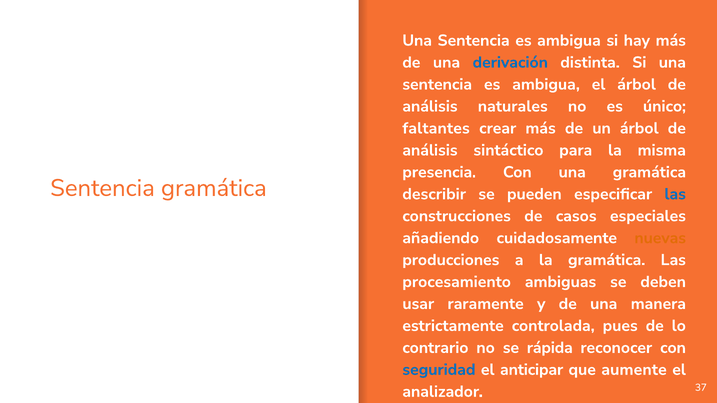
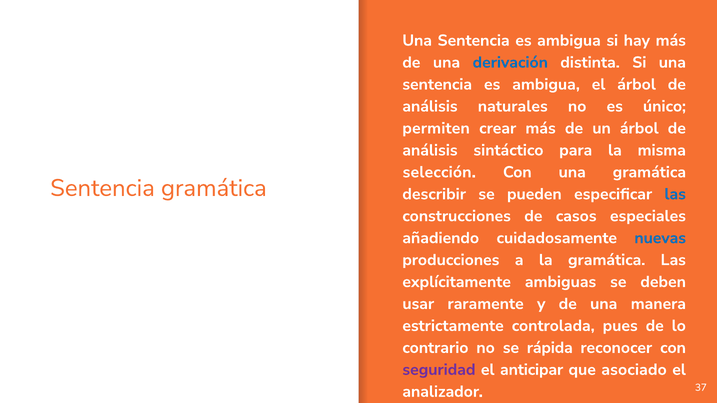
faltantes: faltantes -> permiten (436, 128)
presencia: presencia -> selección (439, 172)
nuevas colour: orange -> blue (660, 238)
procesamiento: procesamiento -> explícitamente (457, 282)
seguridad colour: blue -> purple (439, 370)
aumente: aumente -> asociado (634, 370)
